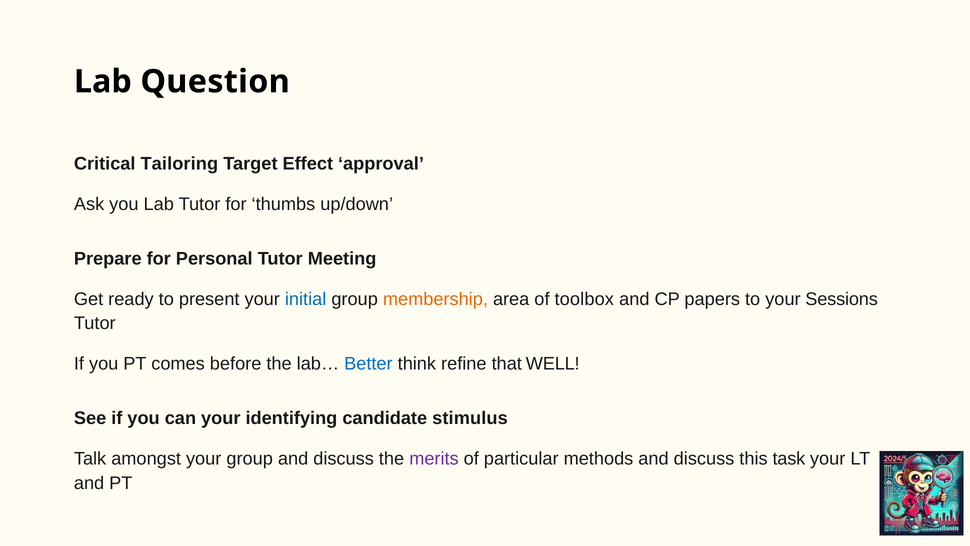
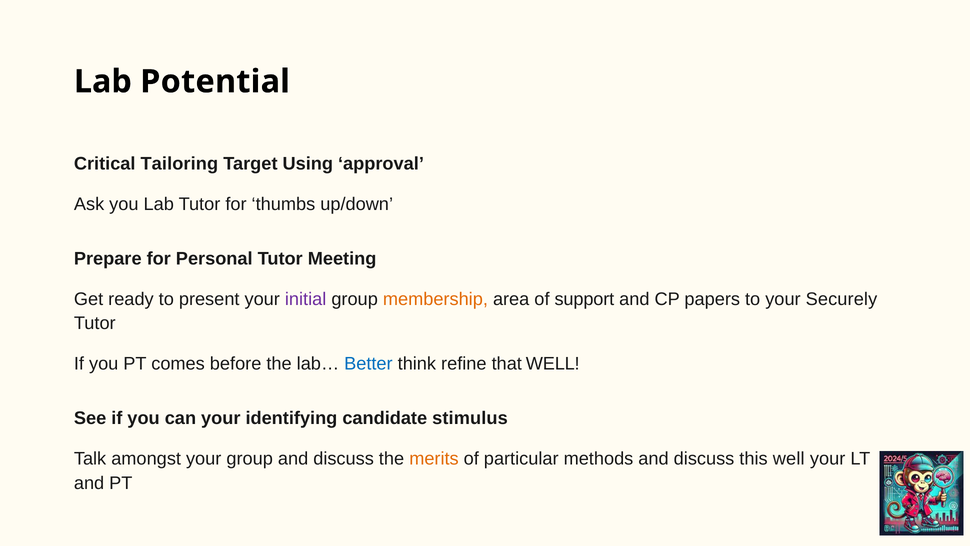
Question: Question -> Potential (215, 82)
Effect: Effect -> Using (308, 163)
initial colour: blue -> purple (306, 299)
toolbox: toolbox -> support (584, 299)
Sessions: Sessions -> Securely (841, 299)
merits colour: purple -> orange (434, 459)
this task: task -> well (789, 459)
